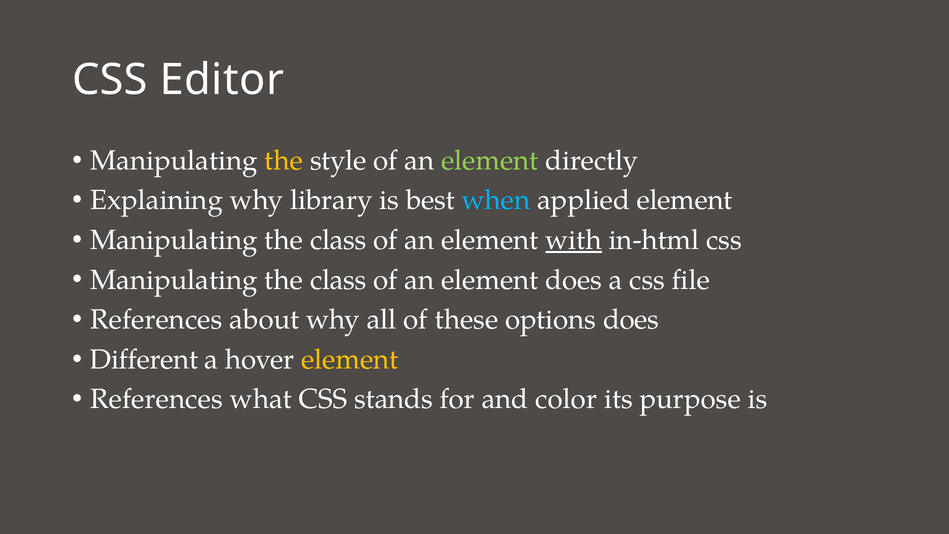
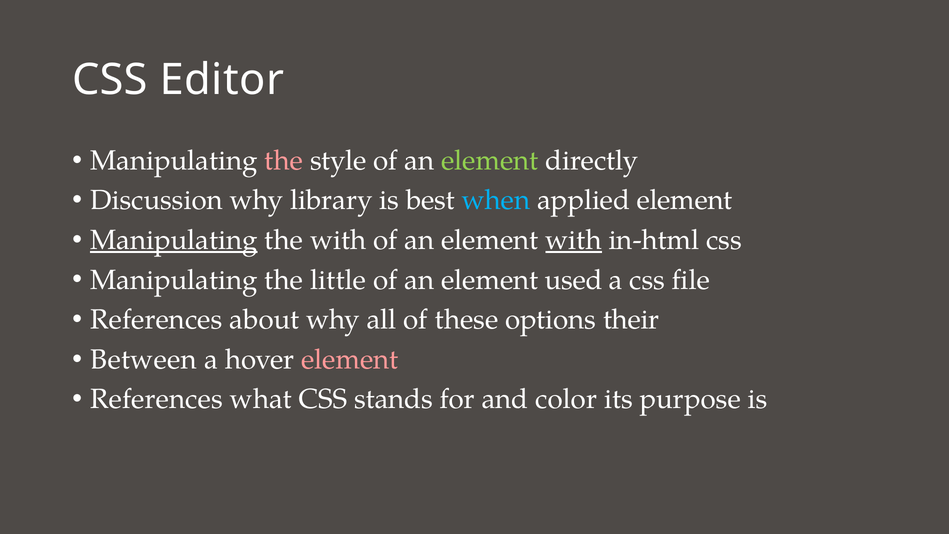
the colour: yellow -> pink (284, 160)
Explaining: Explaining -> Discussion (157, 200)
Manipulating underline: none -> present (174, 240)
class: class -> with (338, 240)
class: class -> little (338, 280)
element does: does -> used (574, 280)
options does: does -> their (631, 320)
Different: Different -> Between (144, 359)
element colour: yellow -> pink (350, 359)
